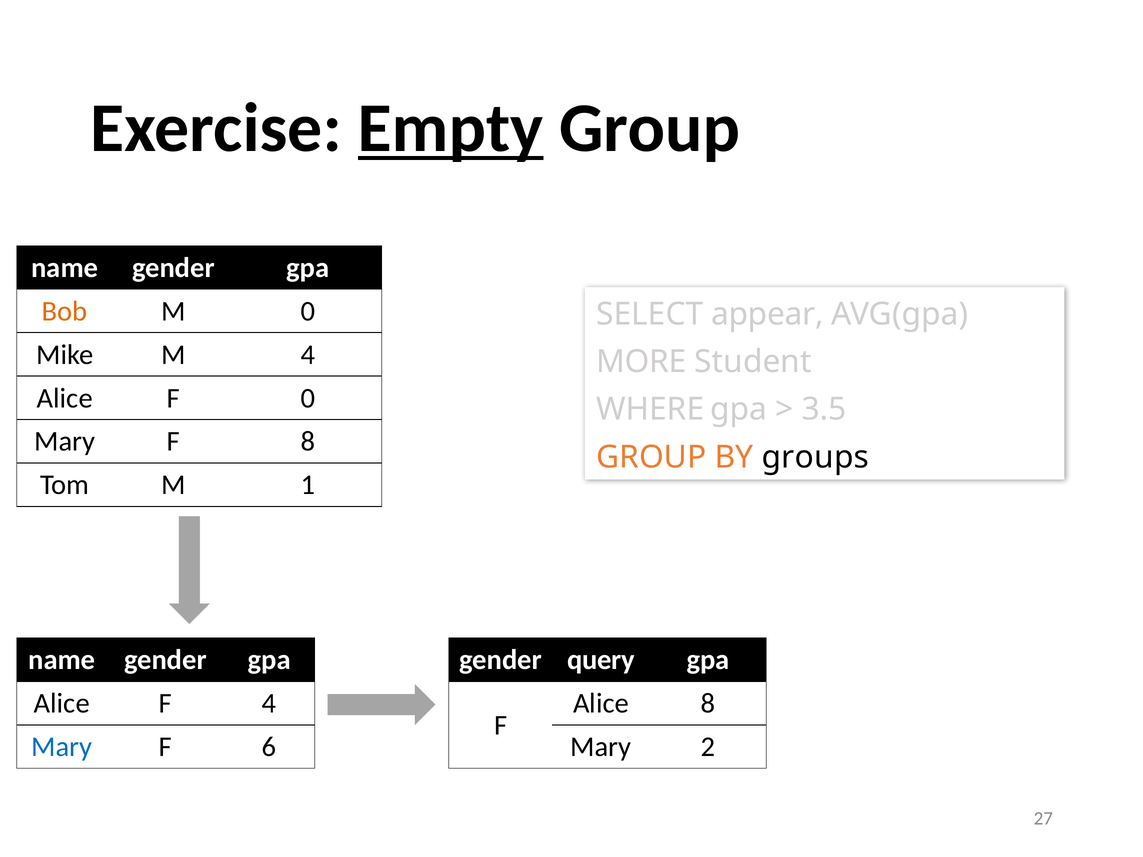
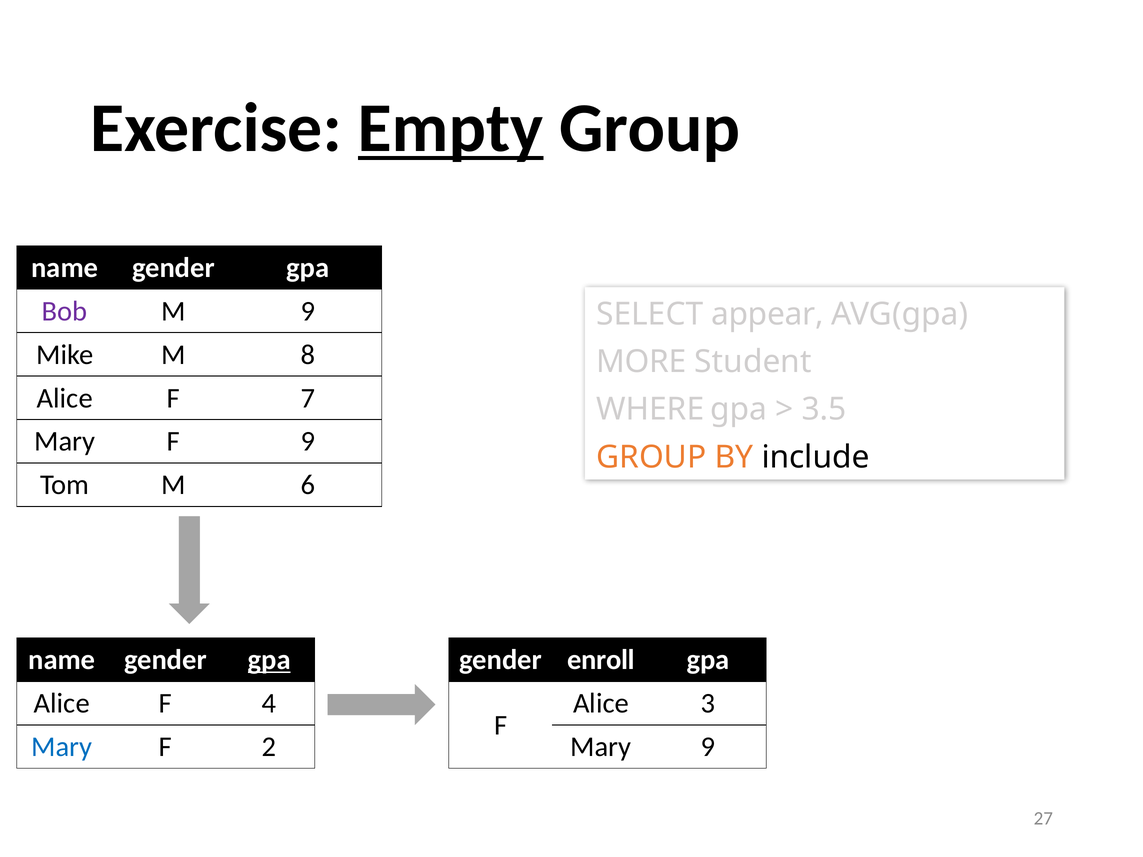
Bob colour: orange -> purple (65, 311)
M 0: 0 -> 9 (308, 311)
M 4: 4 -> 8 (308, 355)
F 0: 0 -> 7 (308, 398)
F 8: 8 -> 9 (308, 442)
groups: groups -> include (816, 457)
1: 1 -> 6 (308, 485)
gpa underline: none -> present (269, 660)
query: query -> enroll (601, 660)
Alice 8: 8 -> 3 (708, 704)
6: 6 -> 2 (269, 747)
Mary 2: 2 -> 9 (708, 747)
